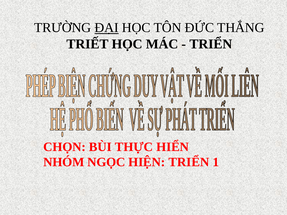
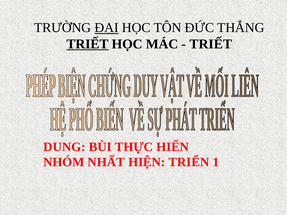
TRIẾT underline: none -> present (88, 44)
TRIỂN: TRIỂN -> TRIẾT (211, 44)
CHỌN: CHỌN -> DUNG (64, 147)
NGỌC: NGỌC -> NHẤT (106, 162)
